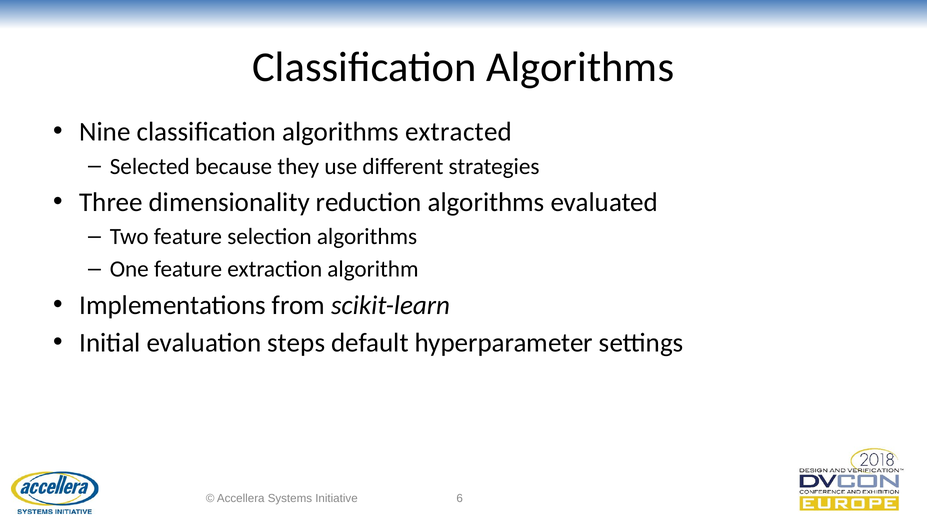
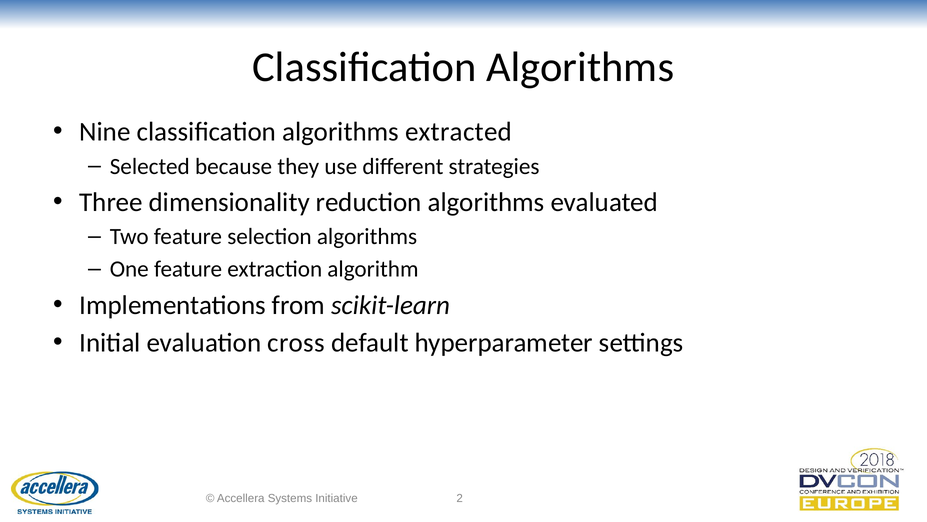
steps: steps -> cross (296, 343)
6: 6 -> 2 (460, 498)
